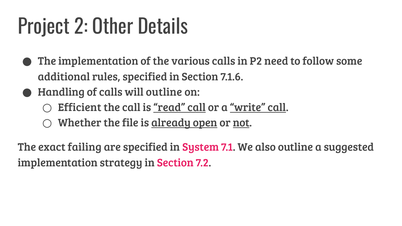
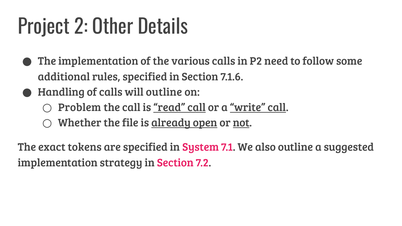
Efficient: Efficient -> Problem (80, 108)
failing: failing -> tokens (85, 147)
